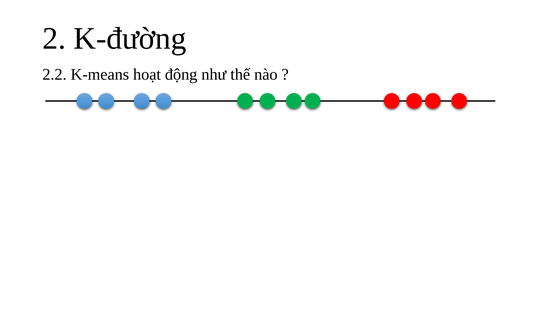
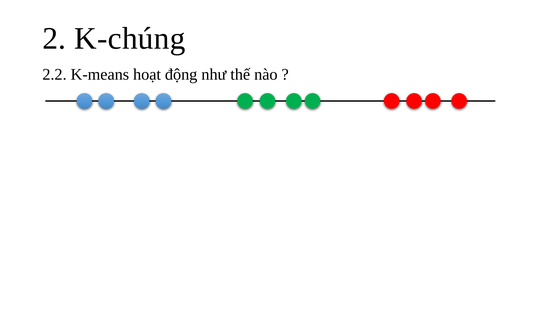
K-đường: K-đường -> K-chúng (130, 38)
